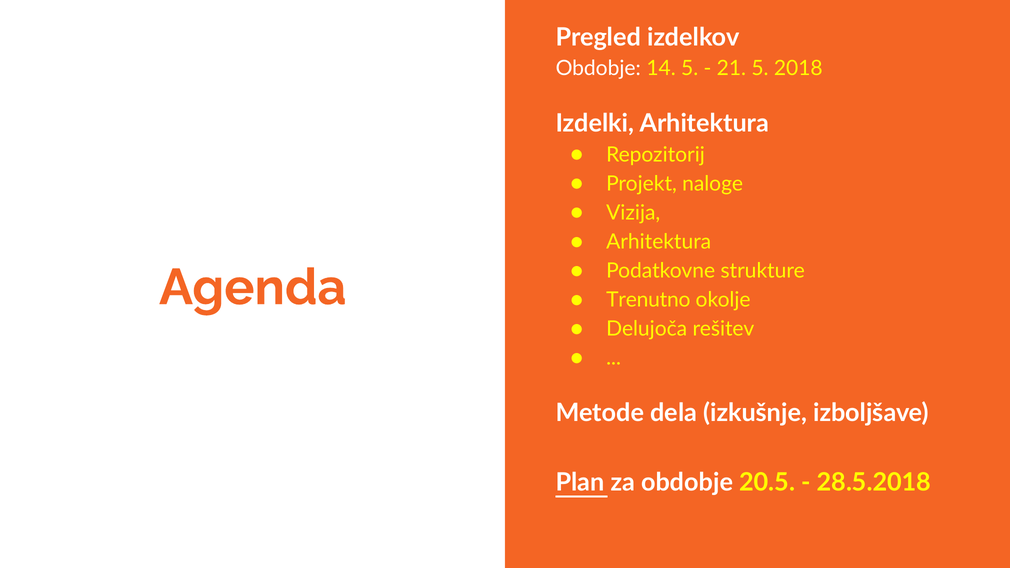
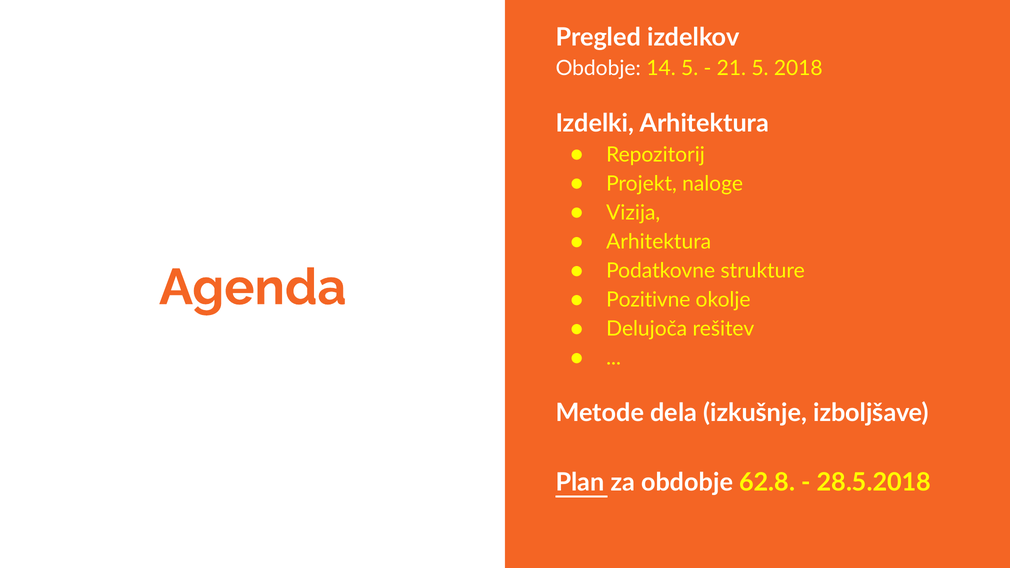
Trenutno: Trenutno -> Pozitivne (648, 300)
20.5: 20.5 -> 62.8 (767, 483)
